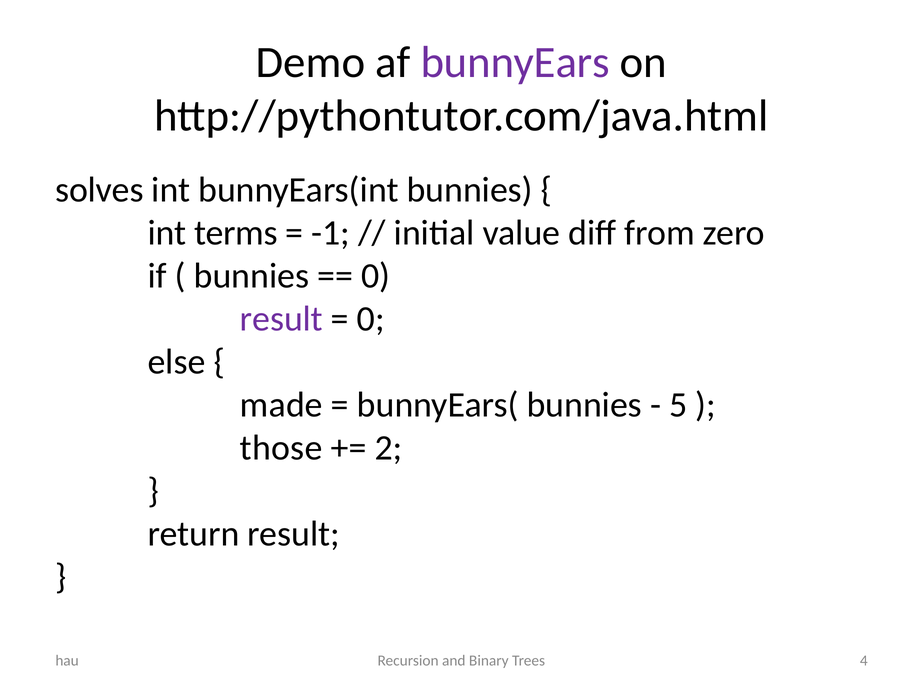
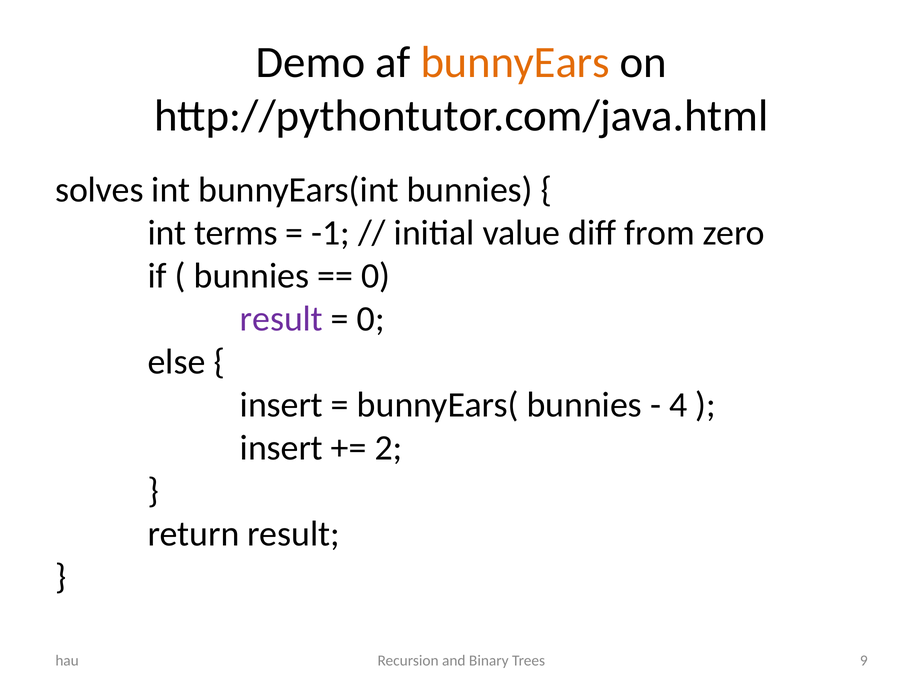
bunnyEars colour: purple -> orange (515, 62)
made: made -> insert (281, 405)
5: 5 -> 4 (678, 405)
those: those -> insert (281, 448)
4: 4 -> 9 (864, 661)
